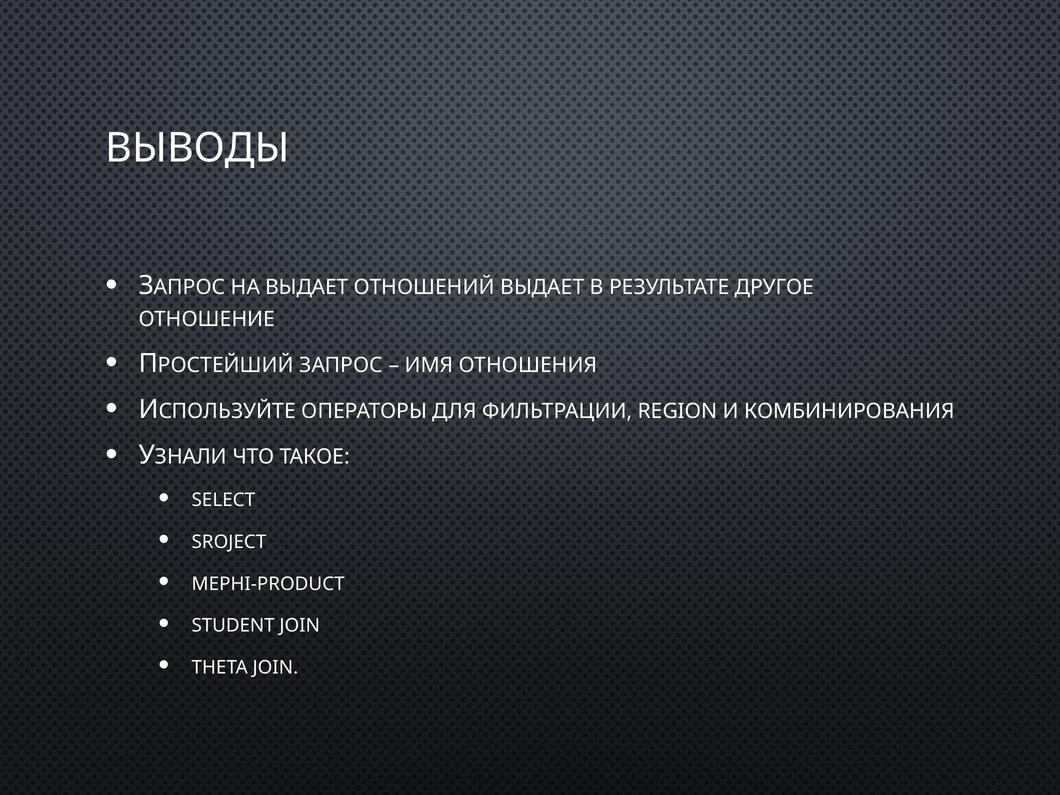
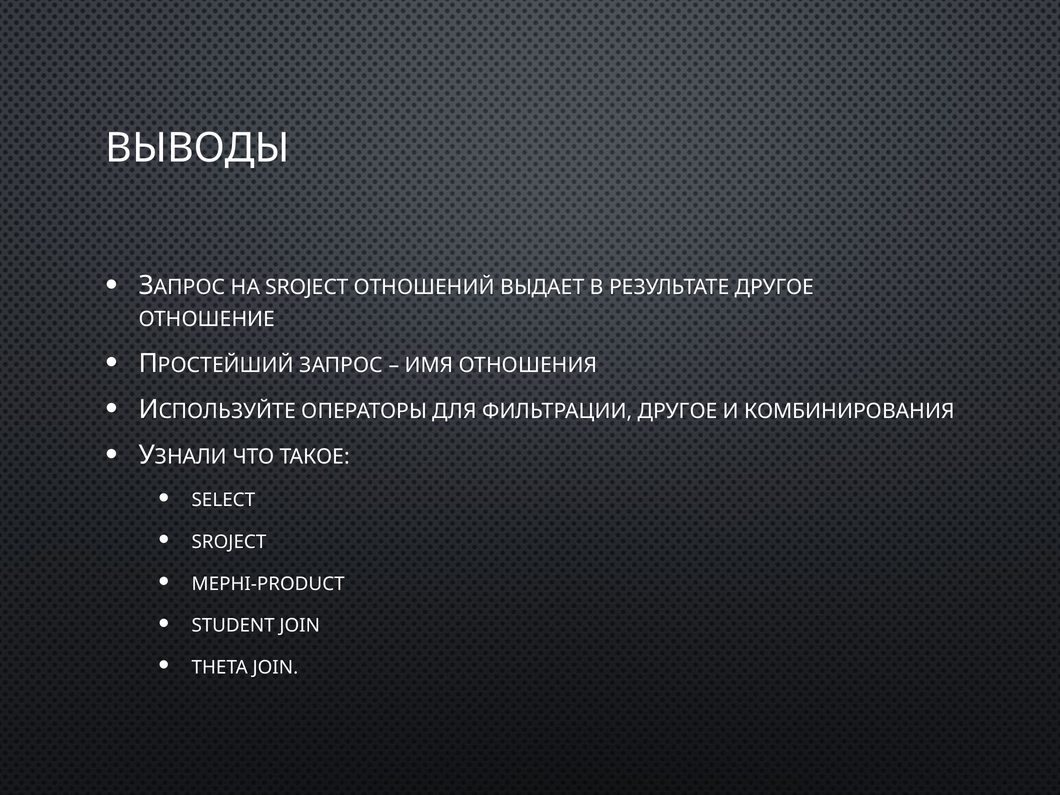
НА ВЫДАЕТ: ВЫДАЕТ -> SROJECT (307, 287)
ФИЛЬТРАЦИИ REGION: REGION -> ДРУГОЕ (678, 411)
